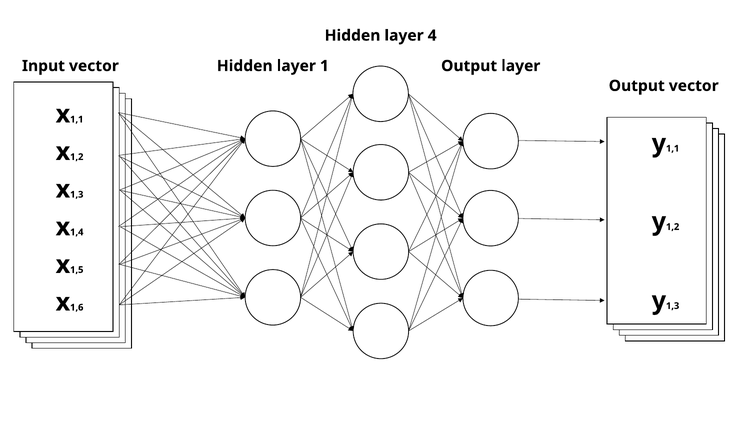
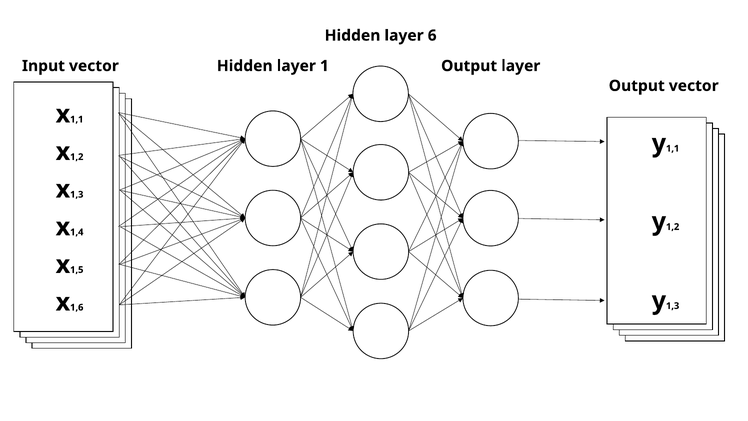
4: 4 -> 6 (432, 35)
